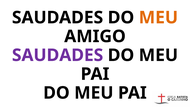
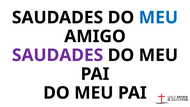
MEU colour: orange -> blue (158, 18)
